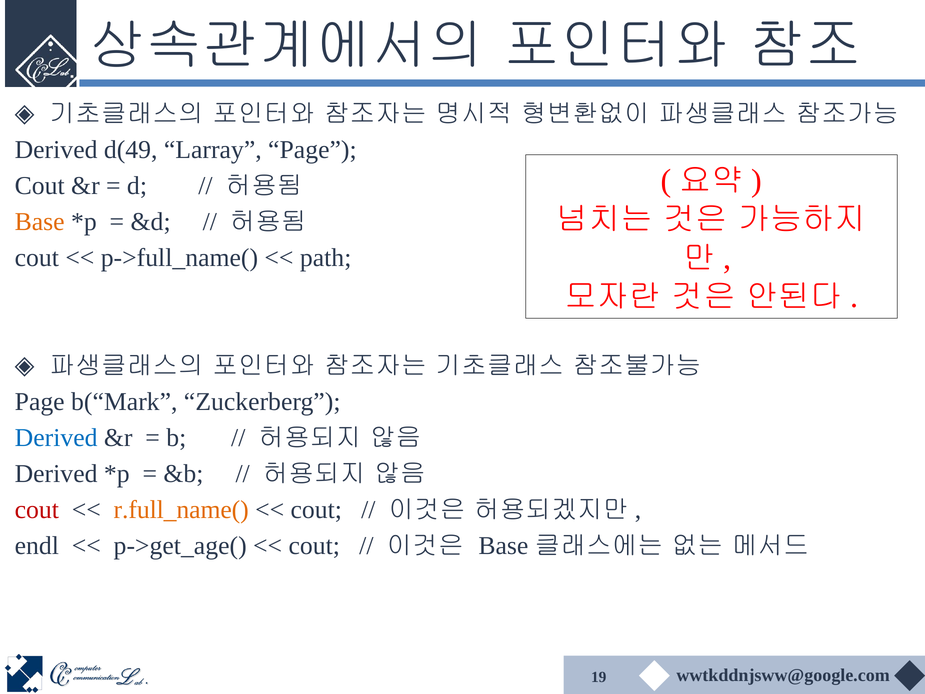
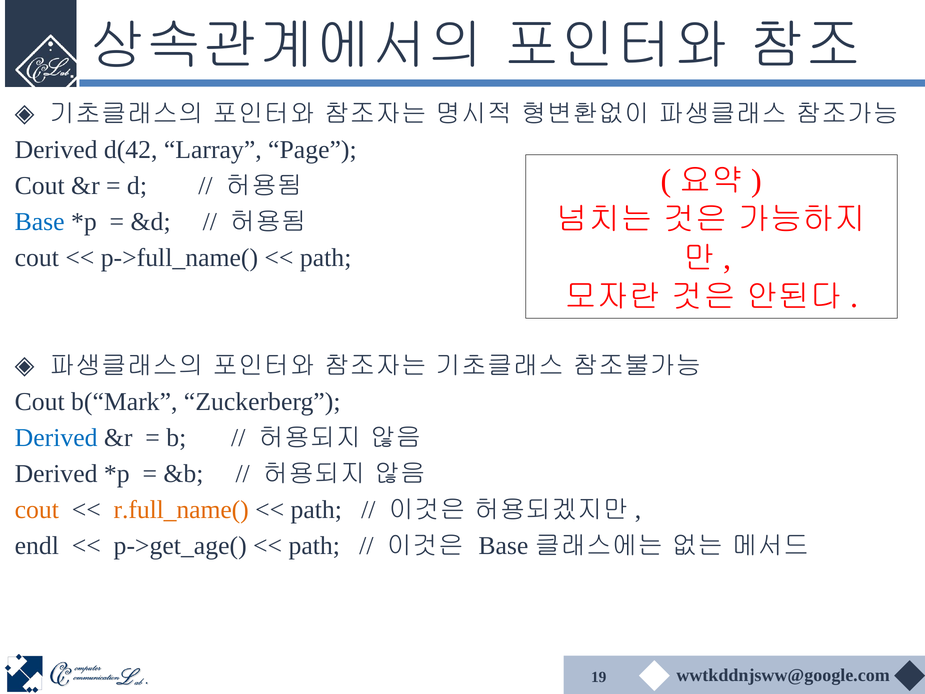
d(49: d(49 -> d(42 (131, 150)
Base colour: orange -> blue (40, 222)
Page: Page -> Cout (40, 402)
cout colour: red -> orange (37, 509)
cout: cout -> path (316, 509)
cout: cout -> path (314, 545)
